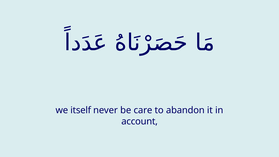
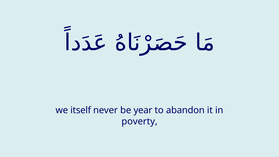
care: care -> year (143, 110)
account: account -> poverty (139, 121)
